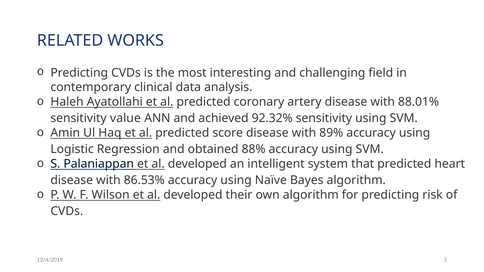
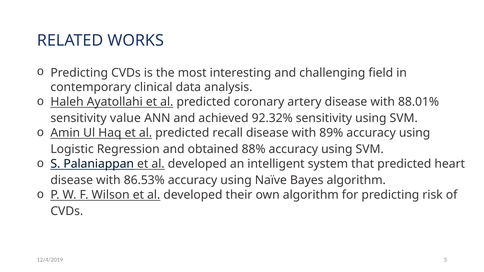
score: score -> recall (228, 133)
